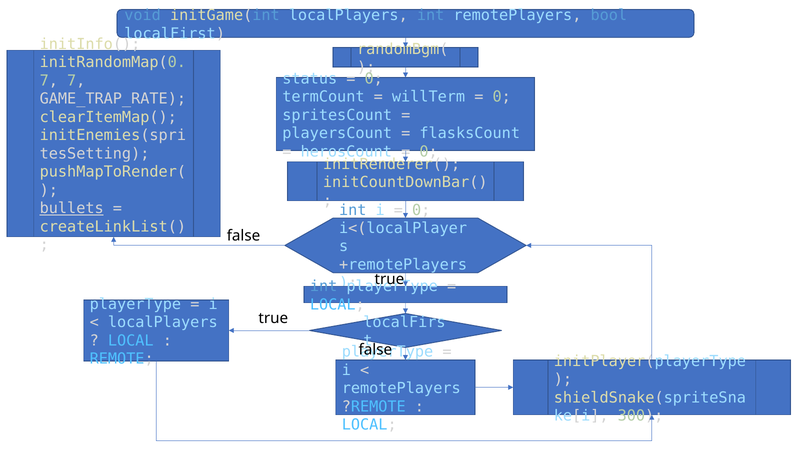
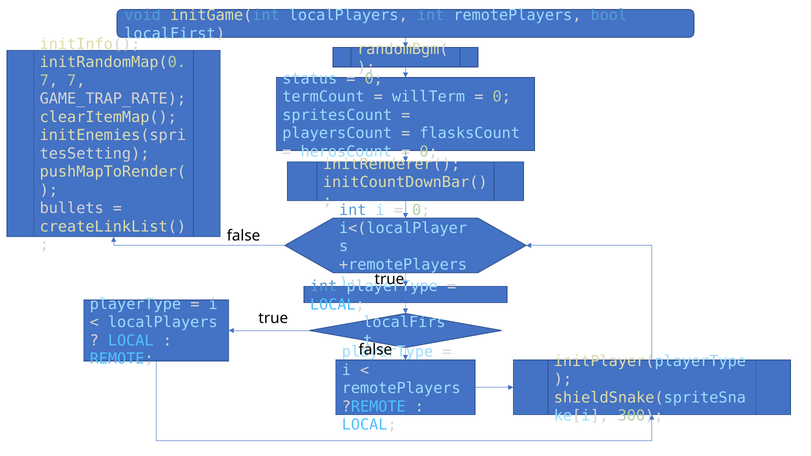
bullets underline: present -> none (72, 208)
